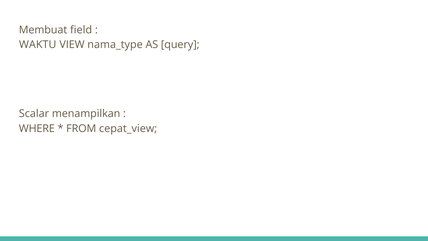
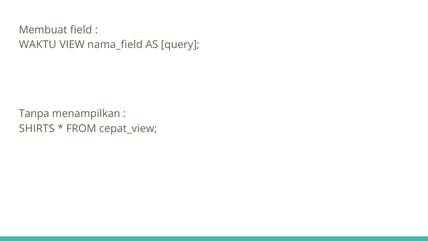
nama_type: nama_type -> nama_field (115, 45)
Scalar: Scalar -> Tanpa (34, 114)
WHERE: WHERE -> SHIRTS (37, 128)
